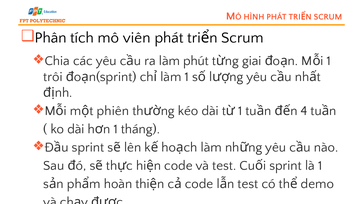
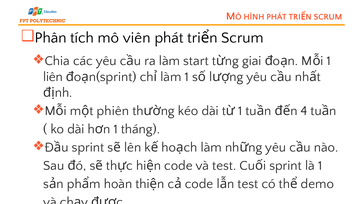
phút: phút -> start (196, 61)
trôi: trôi -> liên (53, 77)
